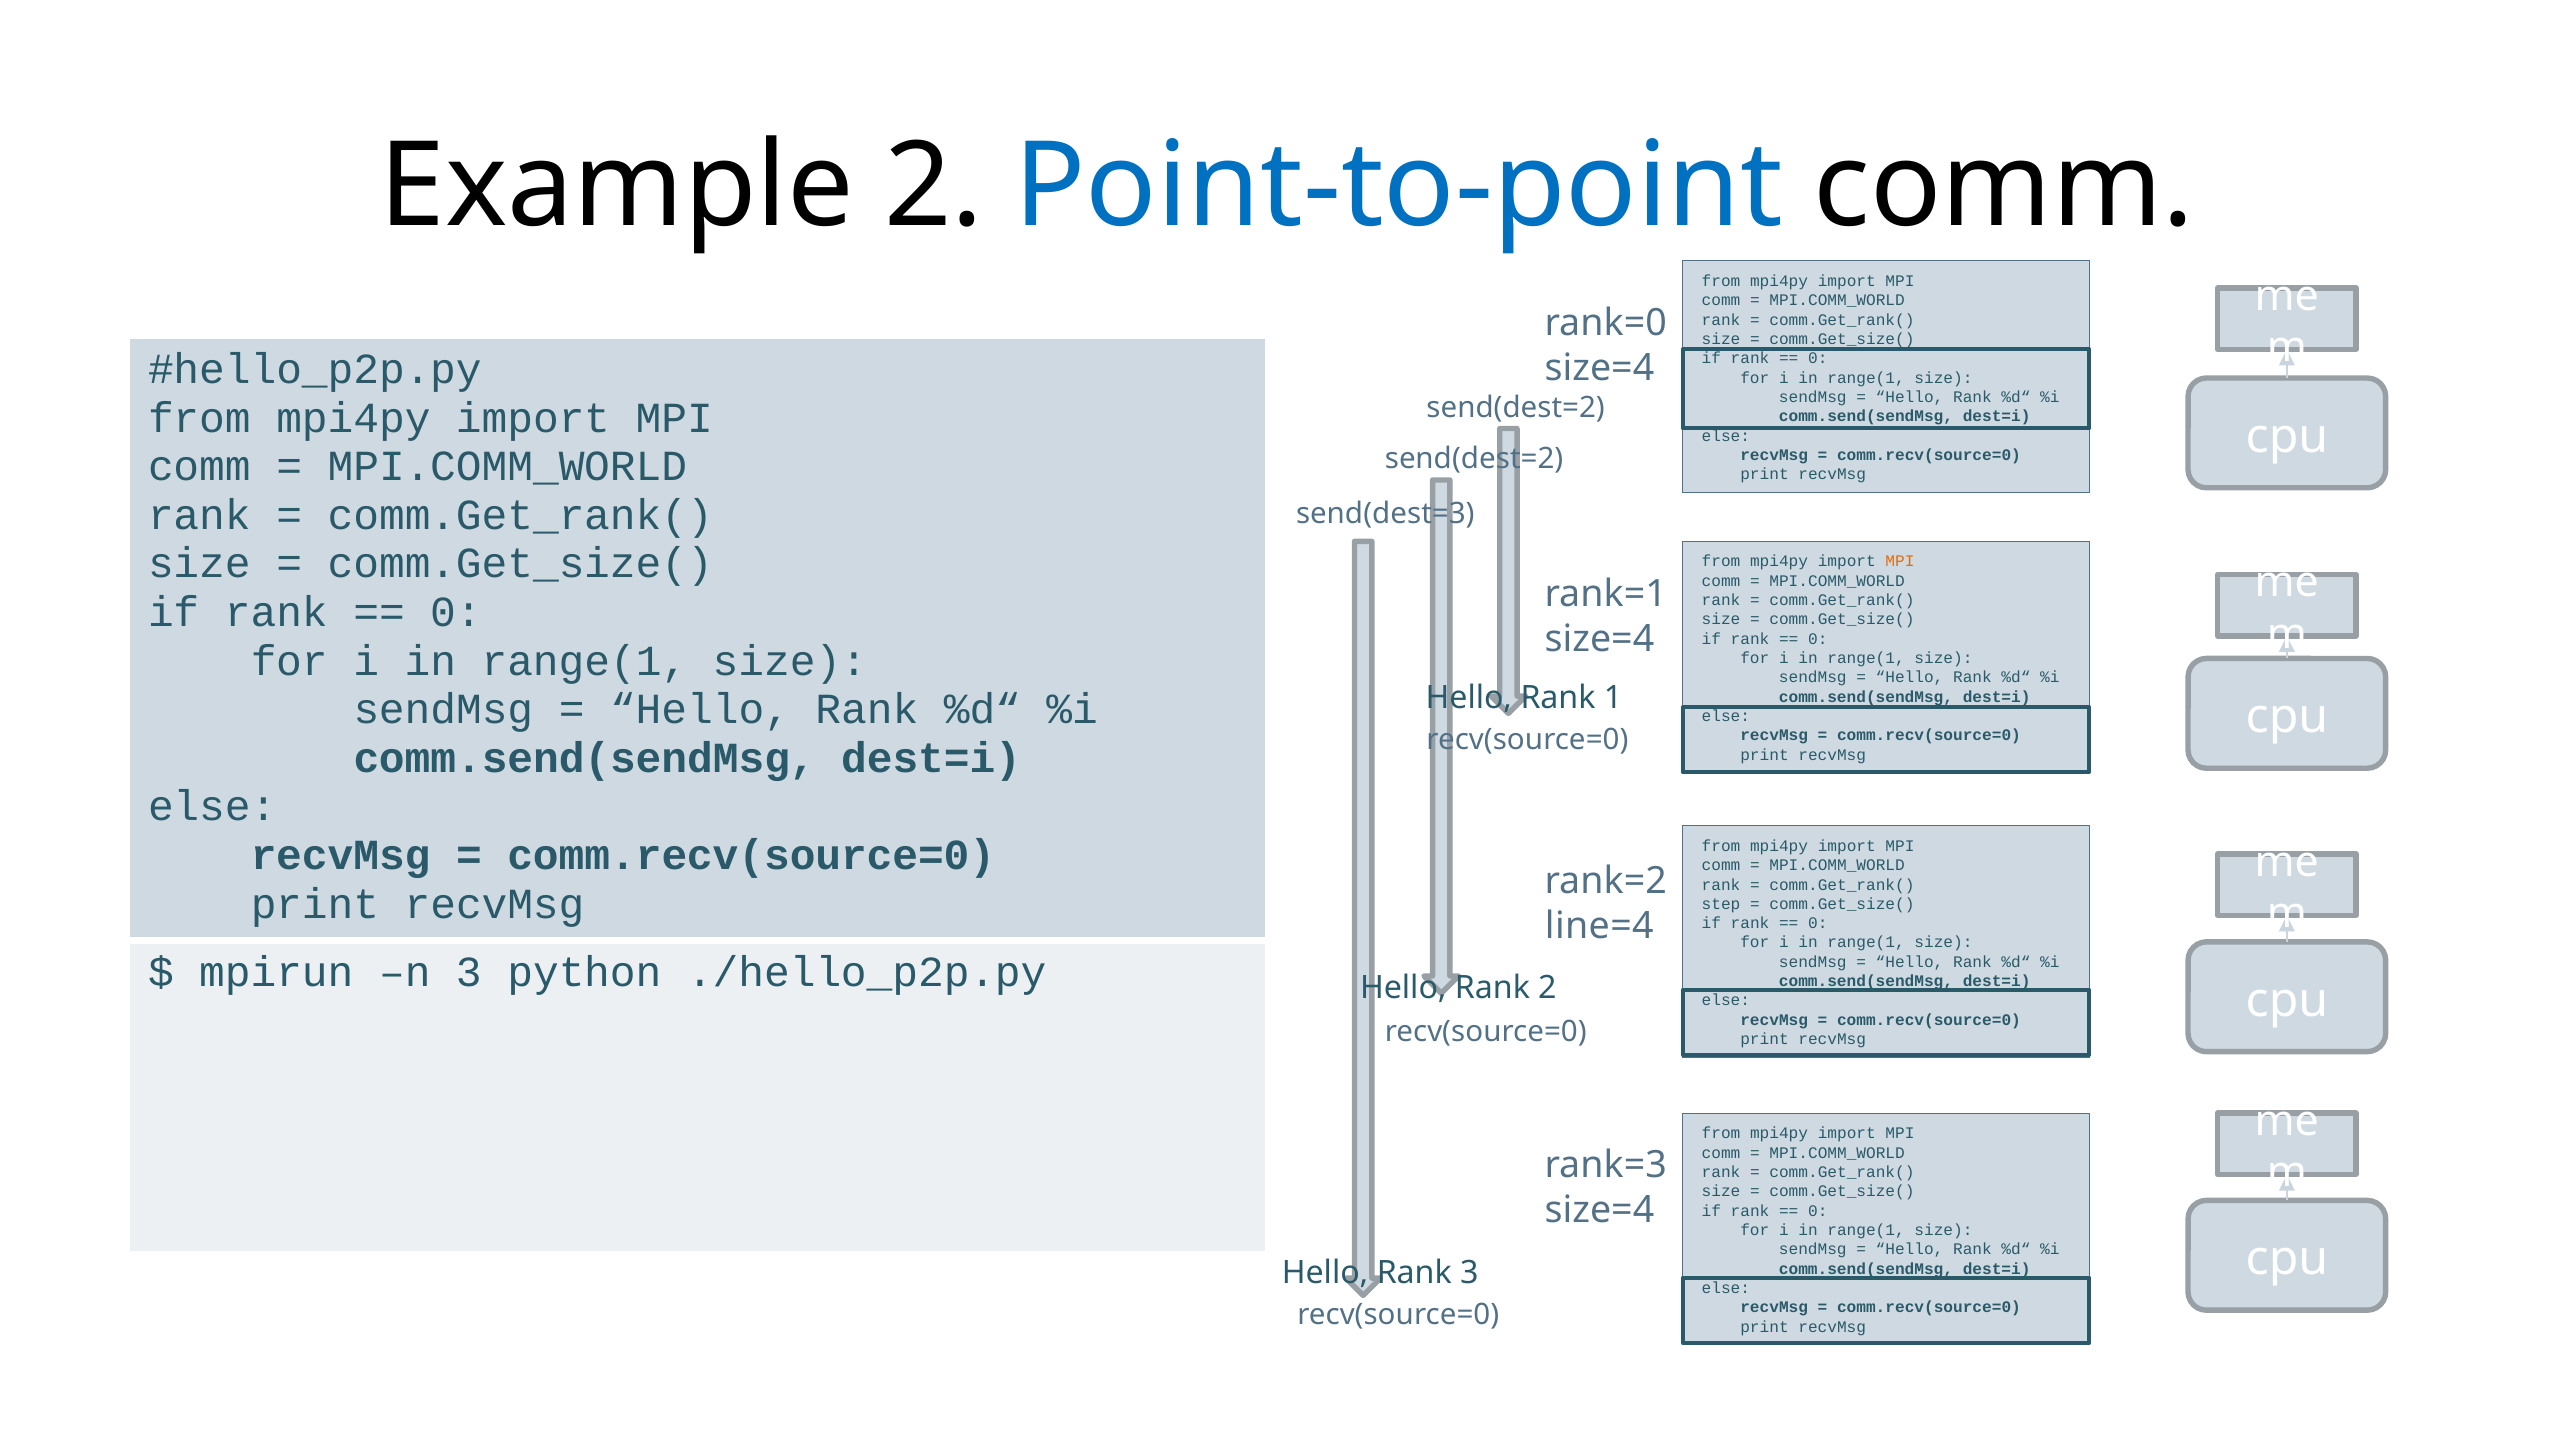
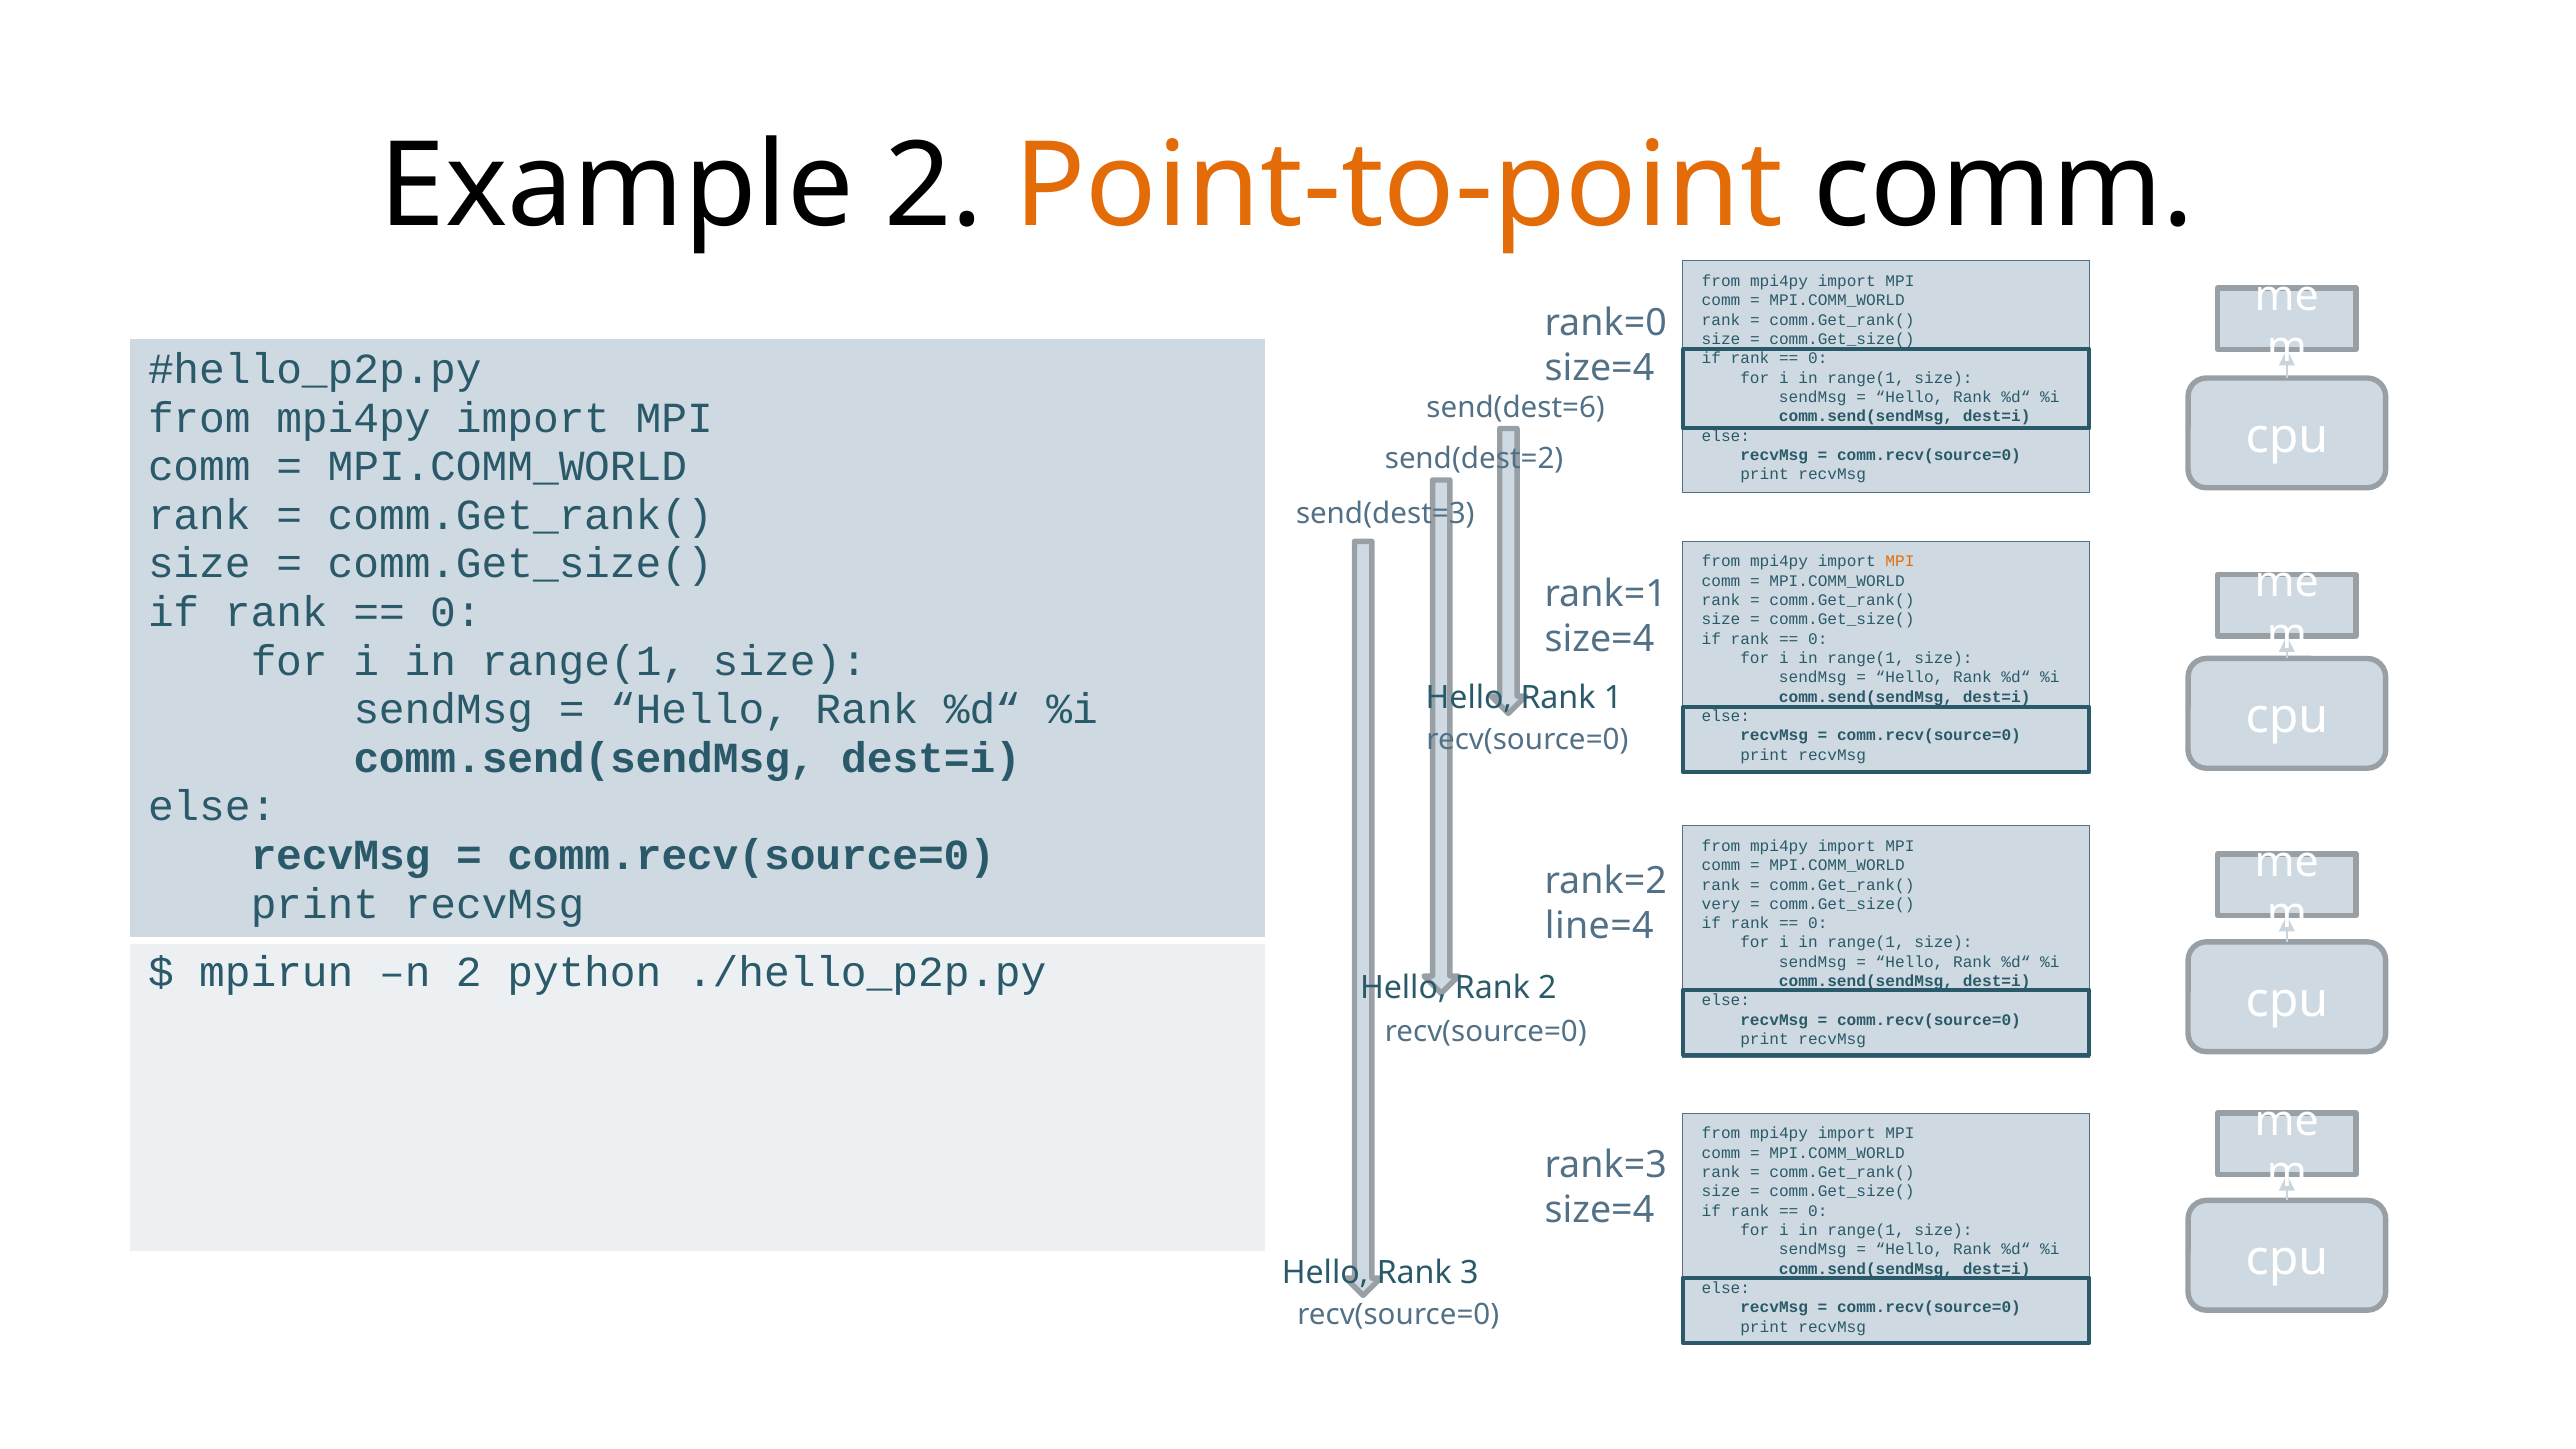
Point-to-point colour: blue -> orange (1399, 187)
send(dest=2: send(dest=2 -> send(dest=6 (1516, 408)
step: step -> very (1721, 904)
n 3: 3 -> 2 (469, 972)
